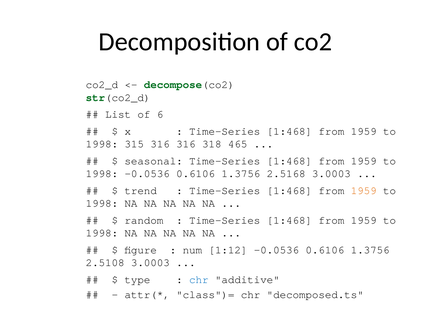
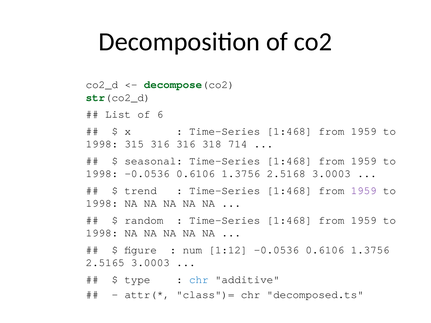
465: 465 -> 714 (238, 144)
1959 colour: orange -> purple (364, 191)
2.5108: 2.5108 -> 2.5165 (105, 263)
